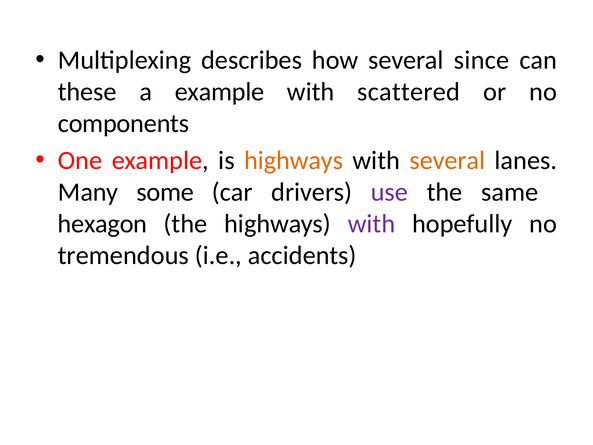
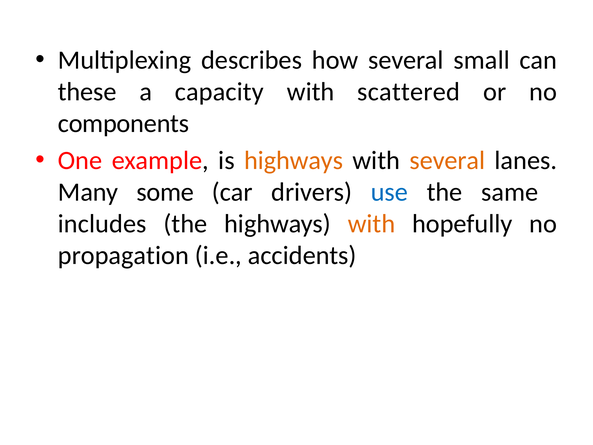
since: since -> small (482, 60)
a example: example -> capacity (219, 92)
use colour: purple -> blue (389, 192)
hexagon: hexagon -> includes (102, 224)
with colour: purple -> orange (371, 224)
tremendous: tremendous -> propagation (123, 255)
